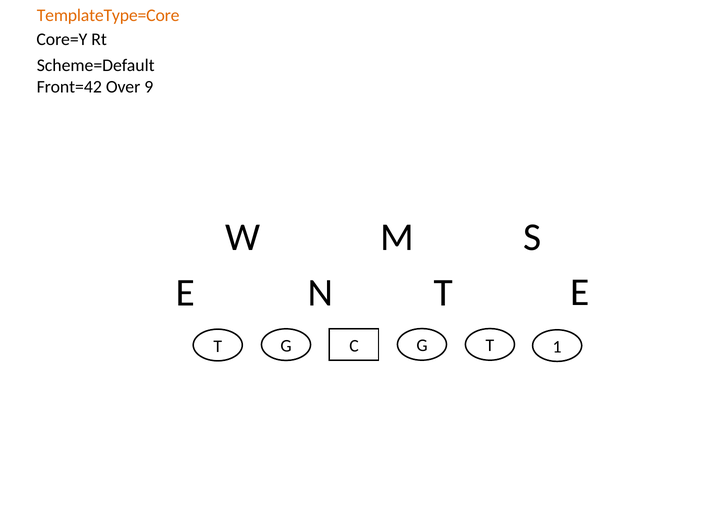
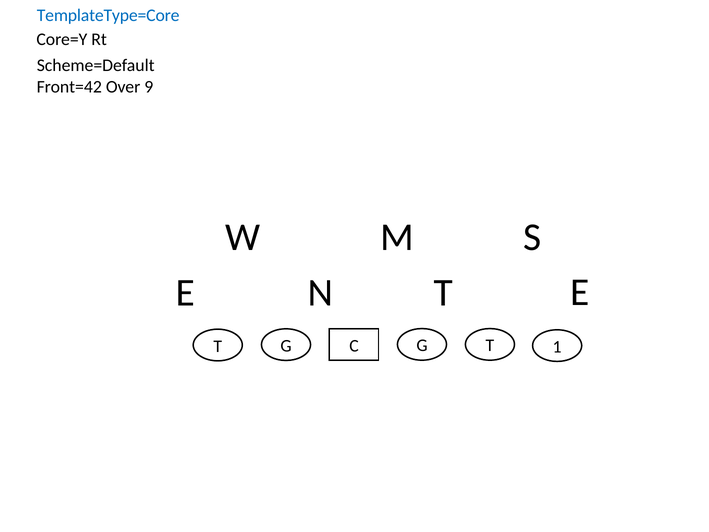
TemplateType=Core colour: orange -> blue (108, 15)
